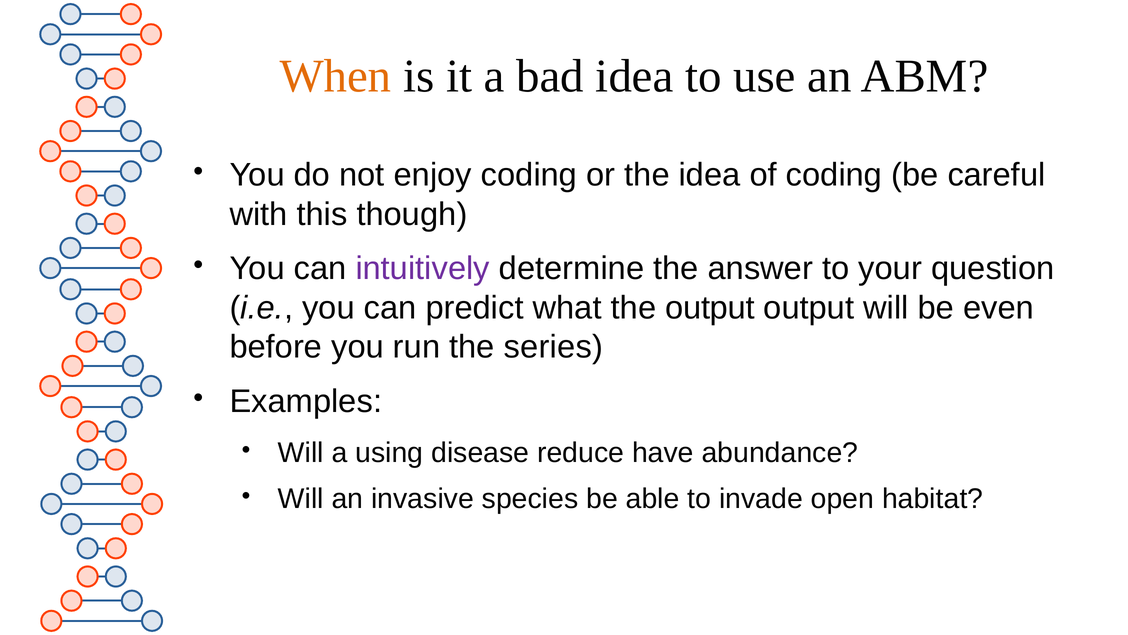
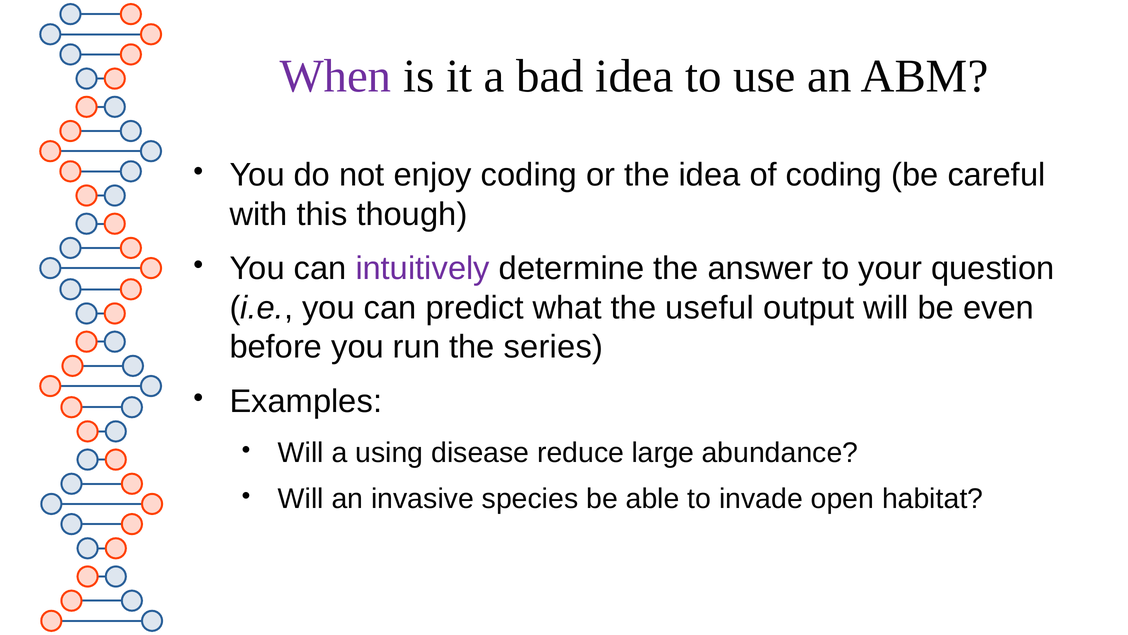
When colour: orange -> purple (336, 76)
the output: output -> useful (710, 308)
have: have -> large (663, 452)
